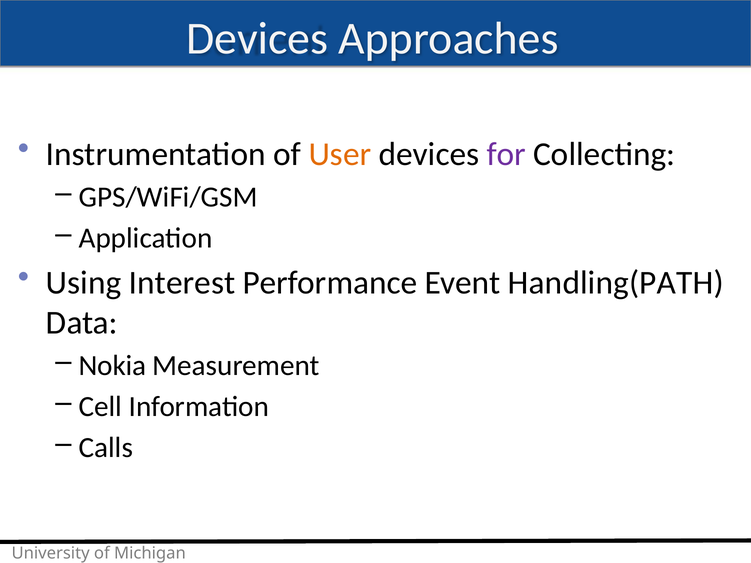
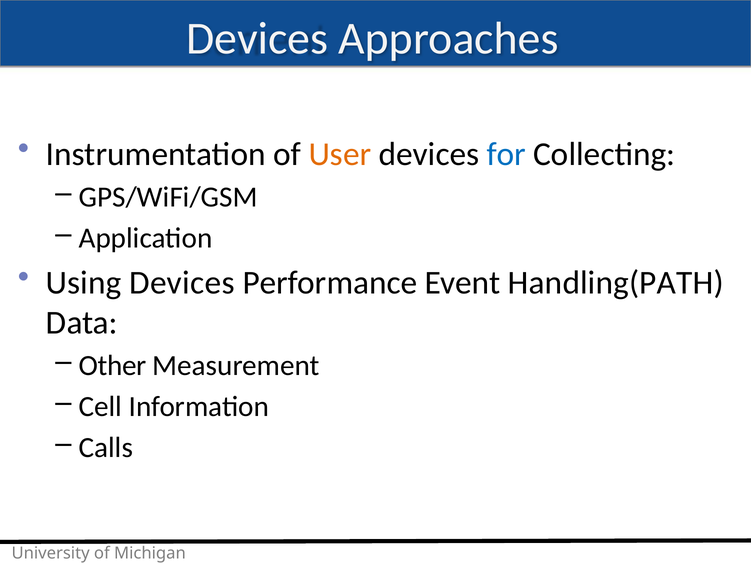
for colour: purple -> blue (506, 154)
Using Interest: Interest -> Devices (182, 283)
Nokia: Nokia -> Other (113, 366)
